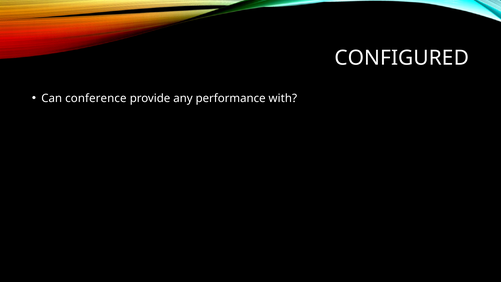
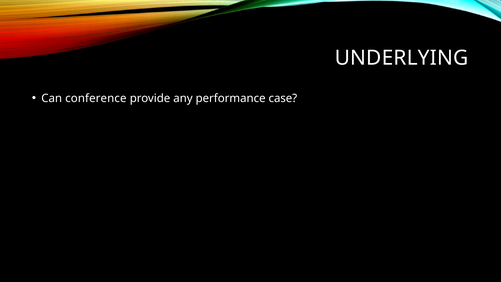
CONFIGURED: CONFIGURED -> UNDERLYING (402, 58)
with: with -> case (283, 98)
